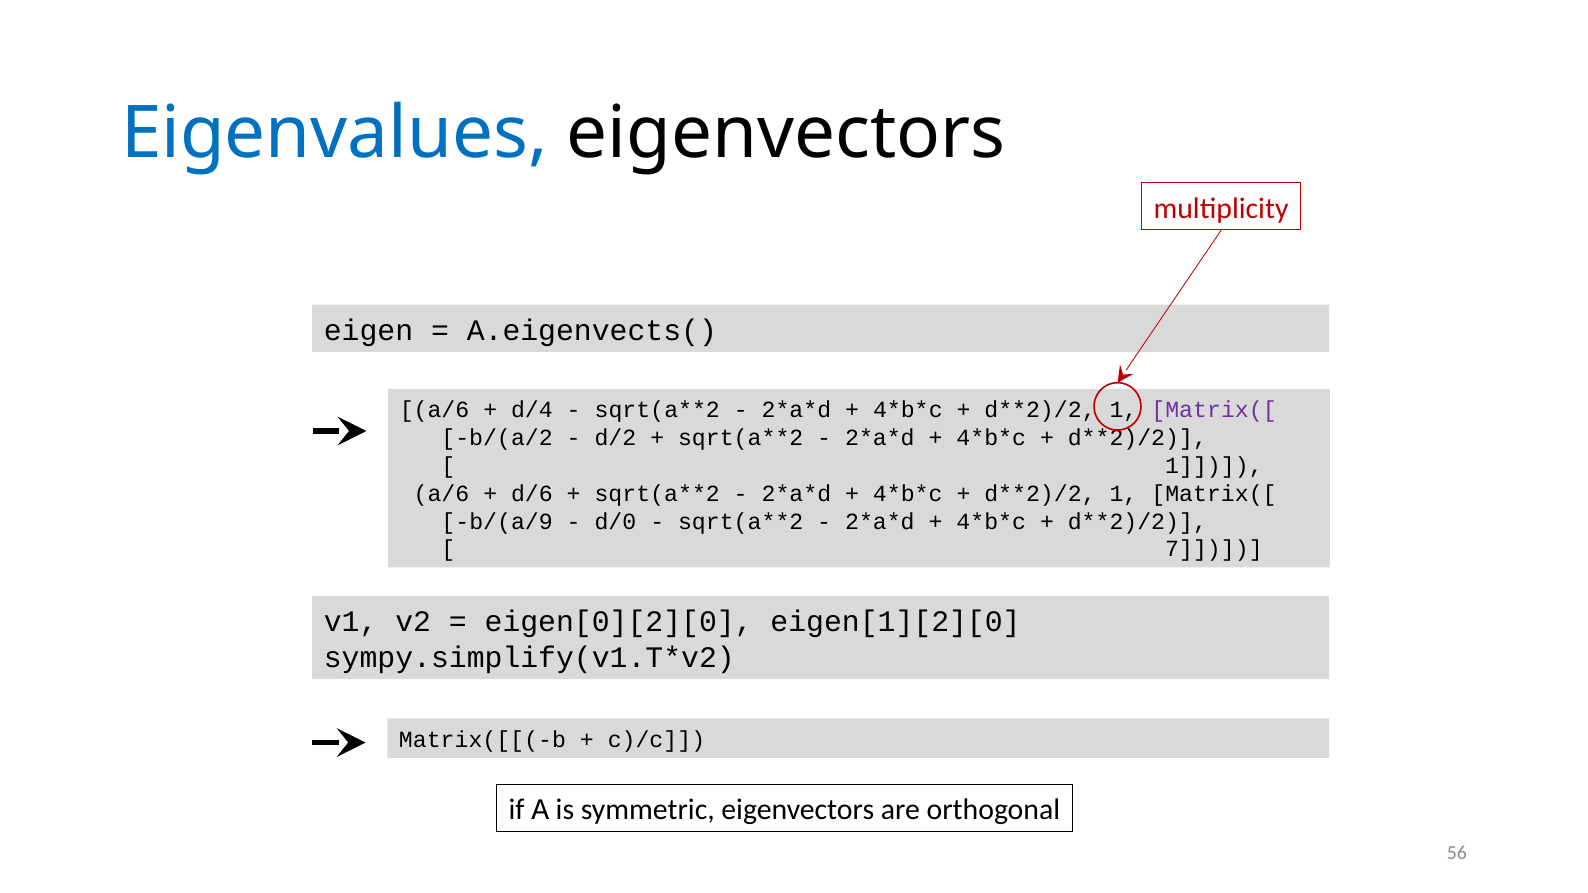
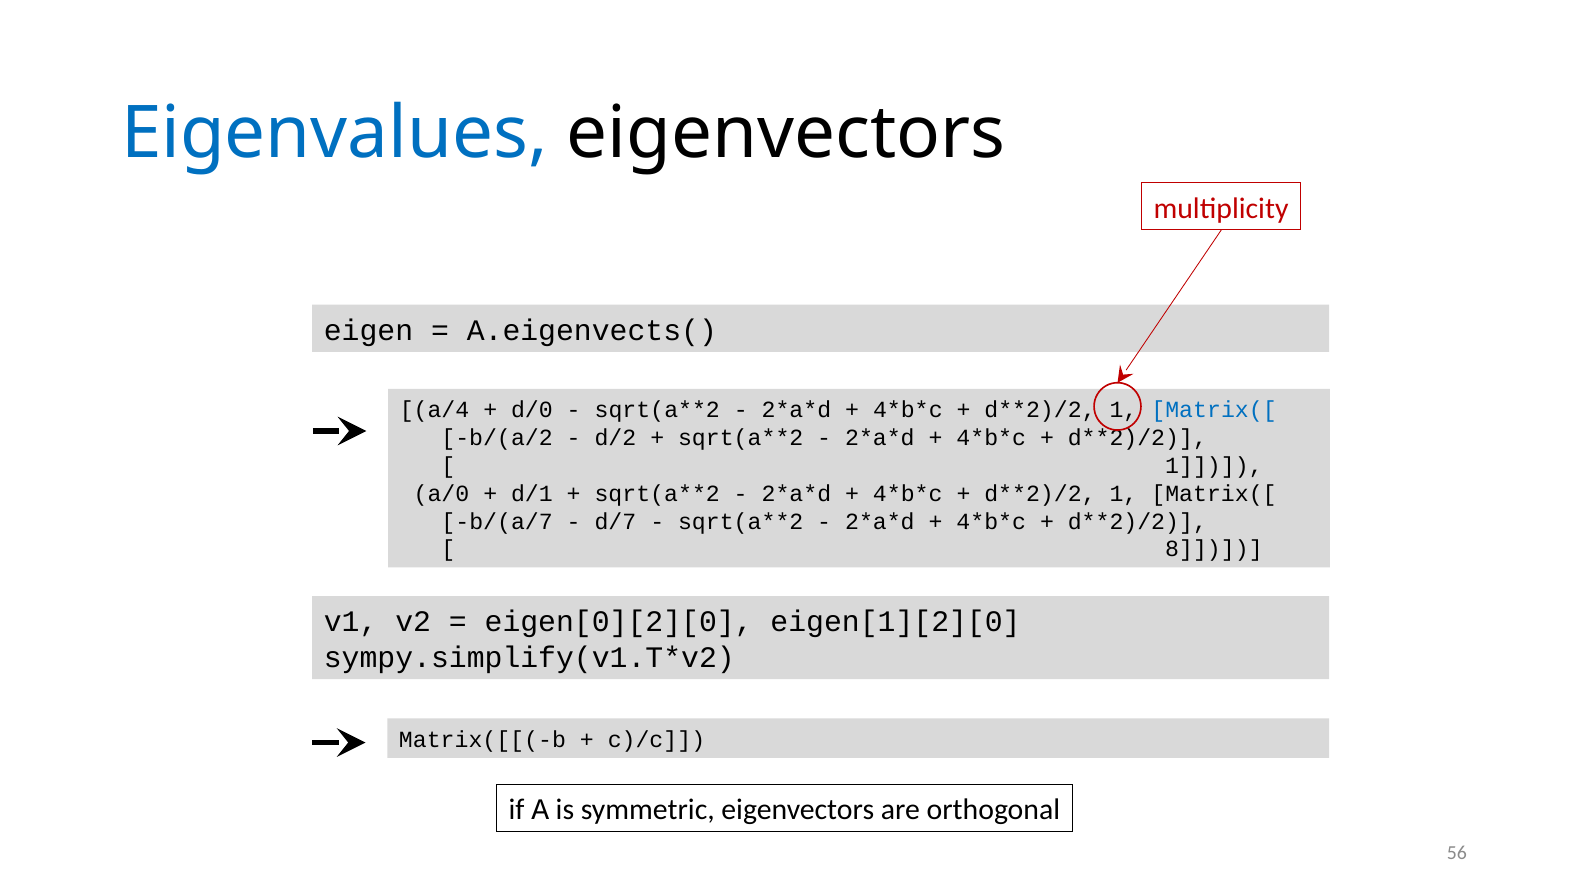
a/6: a/6 -> a/4 (434, 410)
d/4: d/4 -> d/0 (532, 410)
Matrix([ colour: purple -> blue (1214, 410)
a/6: a/6 -> a/0 (441, 494)
d/6: d/6 -> d/1 (532, 494)
b/(a/9: b/(a/9 -> b/(a/7 (497, 522)
d/0: d/0 -> d/7 (615, 522)
7: 7 -> 8 (1214, 549)
